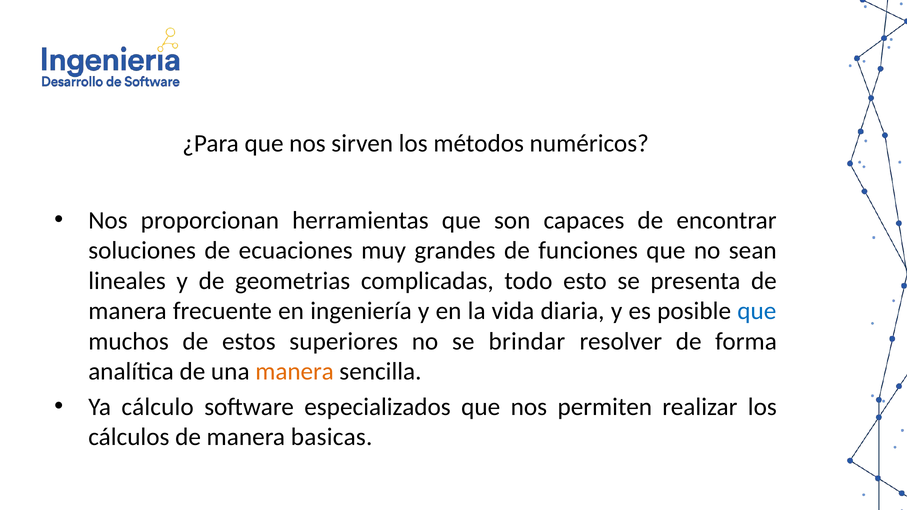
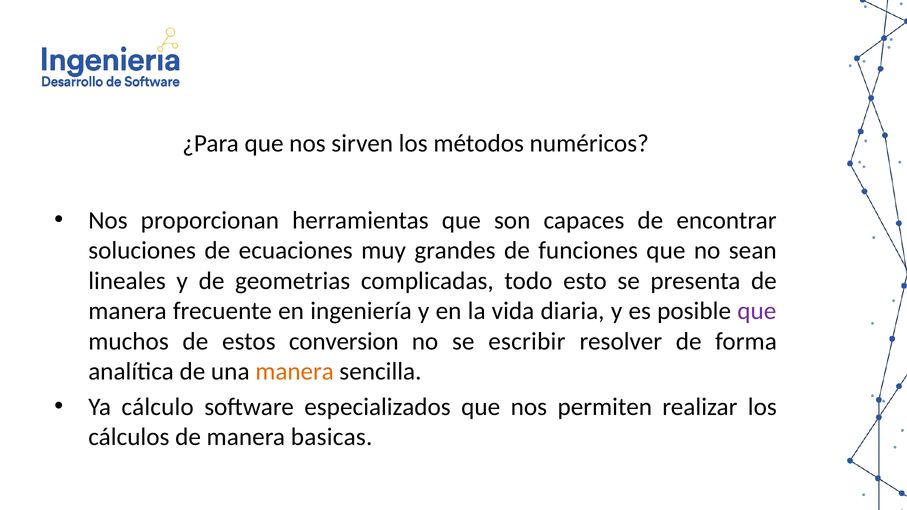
que colour: blue -> purple (757, 311)
superiores: superiores -> conversion (344, 341)
brindar: brindar -> escribir (527, 341)
